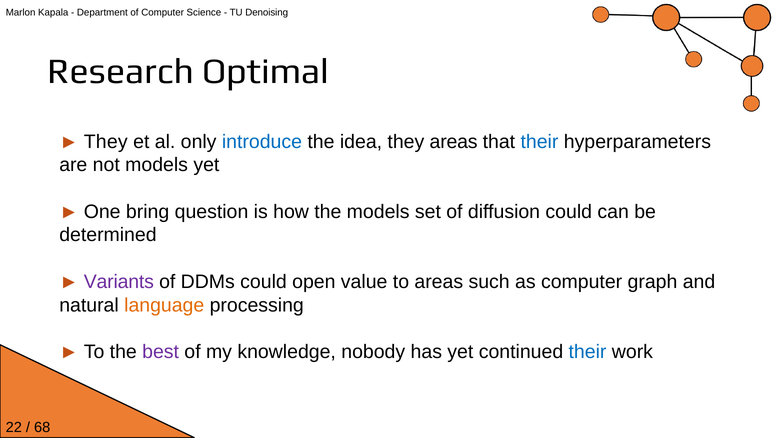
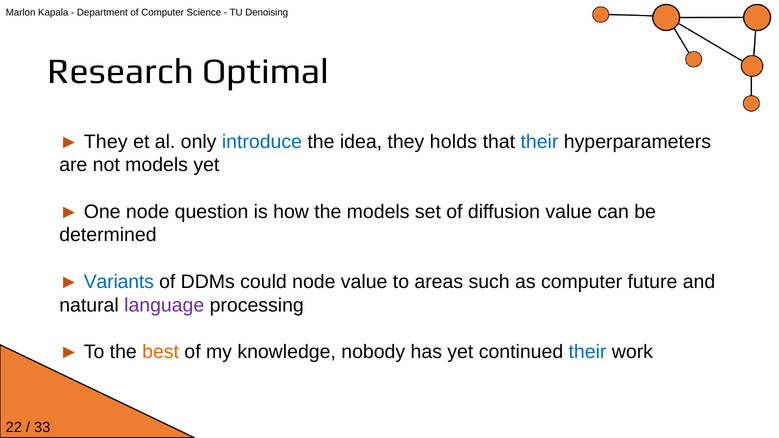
they areas: areas -> holds (453, 142)
One bring: bring -> node (148, 212)
diffusion could: could -> value (569, 212)
Variants colour: purple -> blue (119, 282)
could open: open -> node (314, 282)
graph: graph -> future (652, 282)
language colour: orange -> purple (164, 305)
best colour: purple -> orange (161, 352)
68: 68 -> 33 (42, 428)
